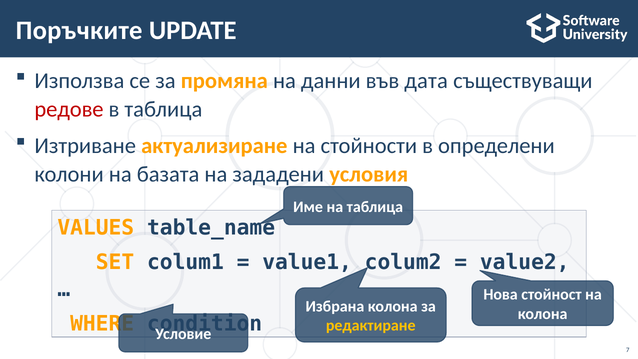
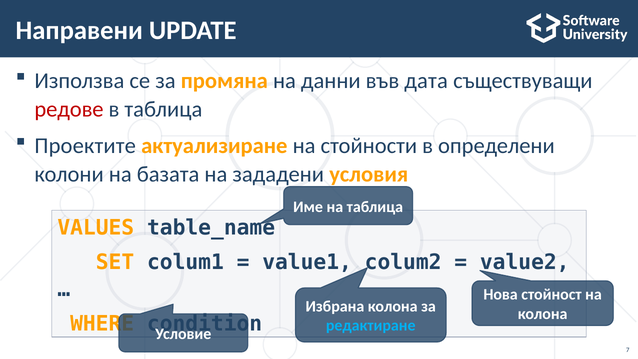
Поръчките: Поръчките -> Направени (79, 30)
Изтриване: Изтриване -> Проектите (85, 146)
редактиране colour: yellow -> light blue (371, 326)
